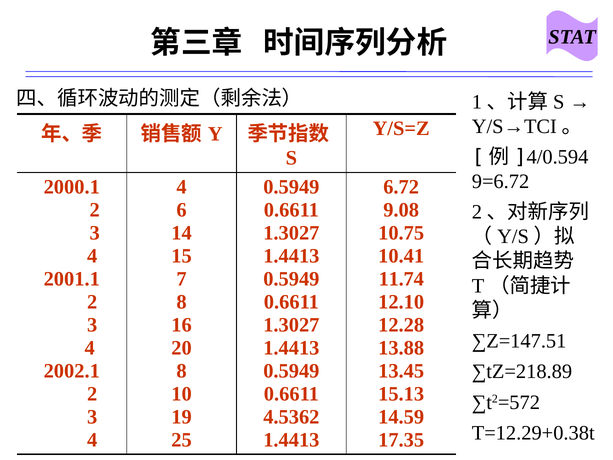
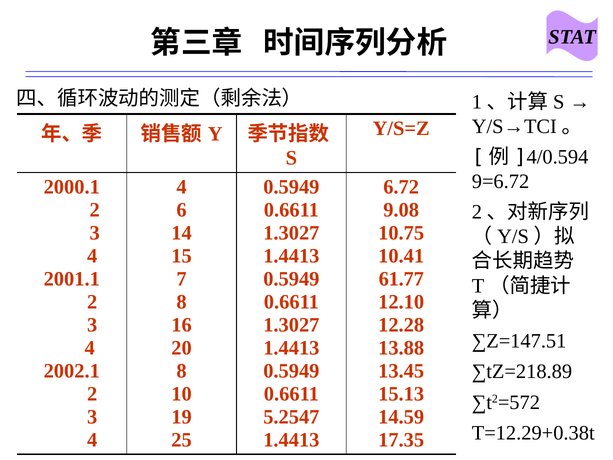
11.74: 11.74 -> 61.77 (401, 279)
4.5362: 4.5362 -> 5.2547 (291, 417)
